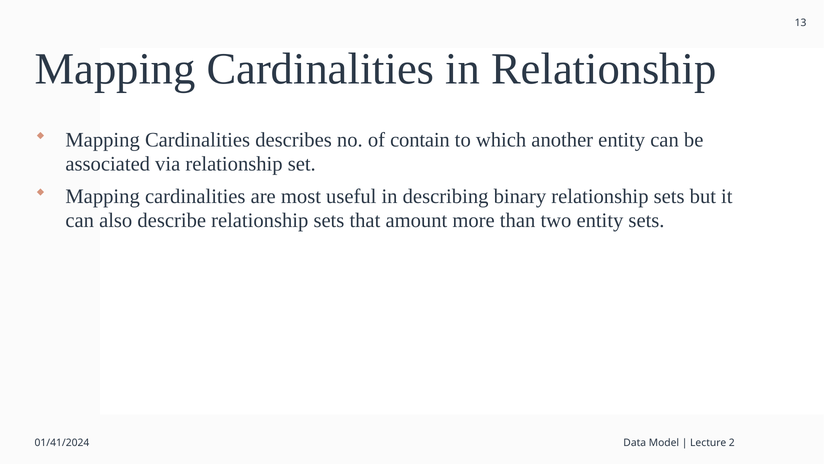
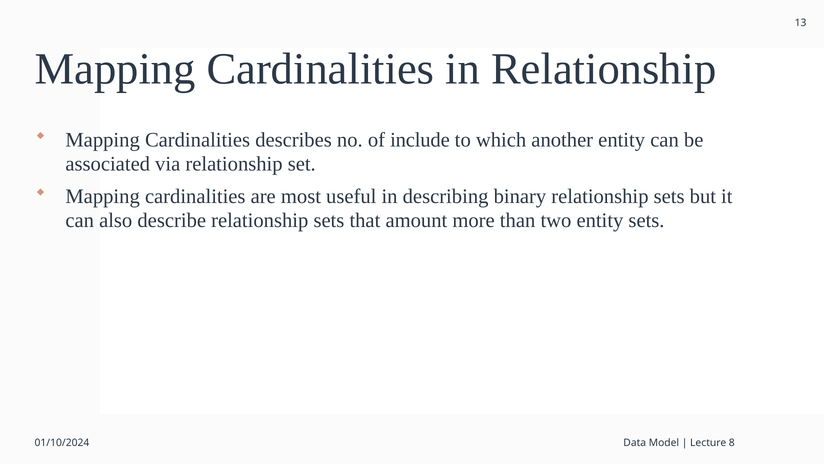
contain: contain -> include (420, 140)
01/41/2024: 01/41/2024 -> 01/10/2024 (62, 443)
2: 2 -> 8 (732, 443)
